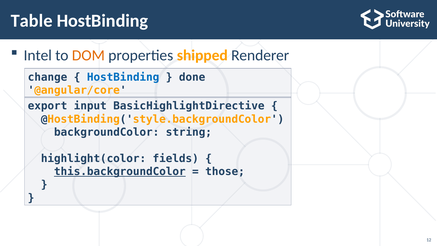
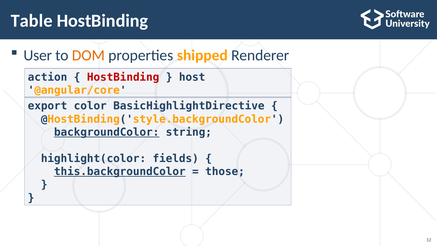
Intel: Intel -> User (38, 55)
change: change -> action (48, 77)
HostBinding colour: blue -> red (123, 77)
done: done -> host (192, 77)
input: input -> color (90, 106)
backgroundColor underline: none -> present (107, 132)
